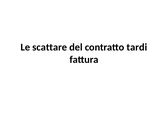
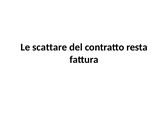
tardi: tardi -> resta (137, 47)
